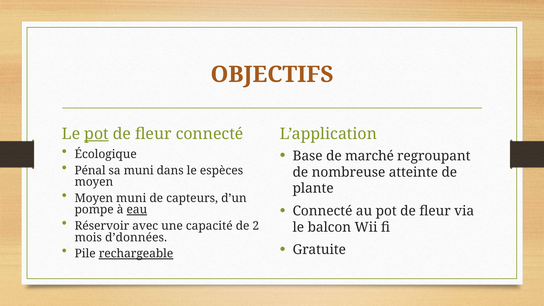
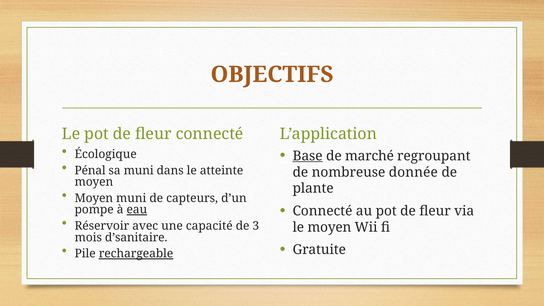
pot underline: present -> none (97, 134)
Base underline: none -> present (308, 156)
espèces: espèces -> atteinte (222, 171)
atteinte: atteinte -> donnée (413, 172)
2: 2 -> 3 (256, 226)
le balcon: balcon -> moyen (329, 227)
d’données: d’données -> d’sanitaire (136, 237)
